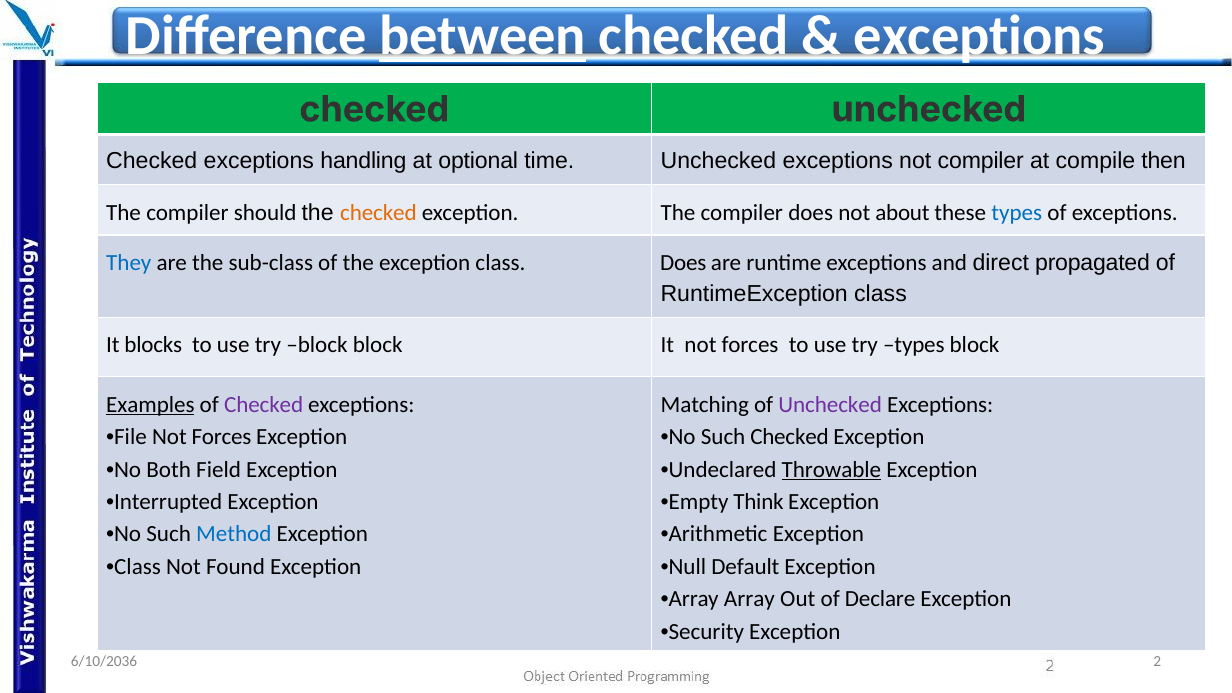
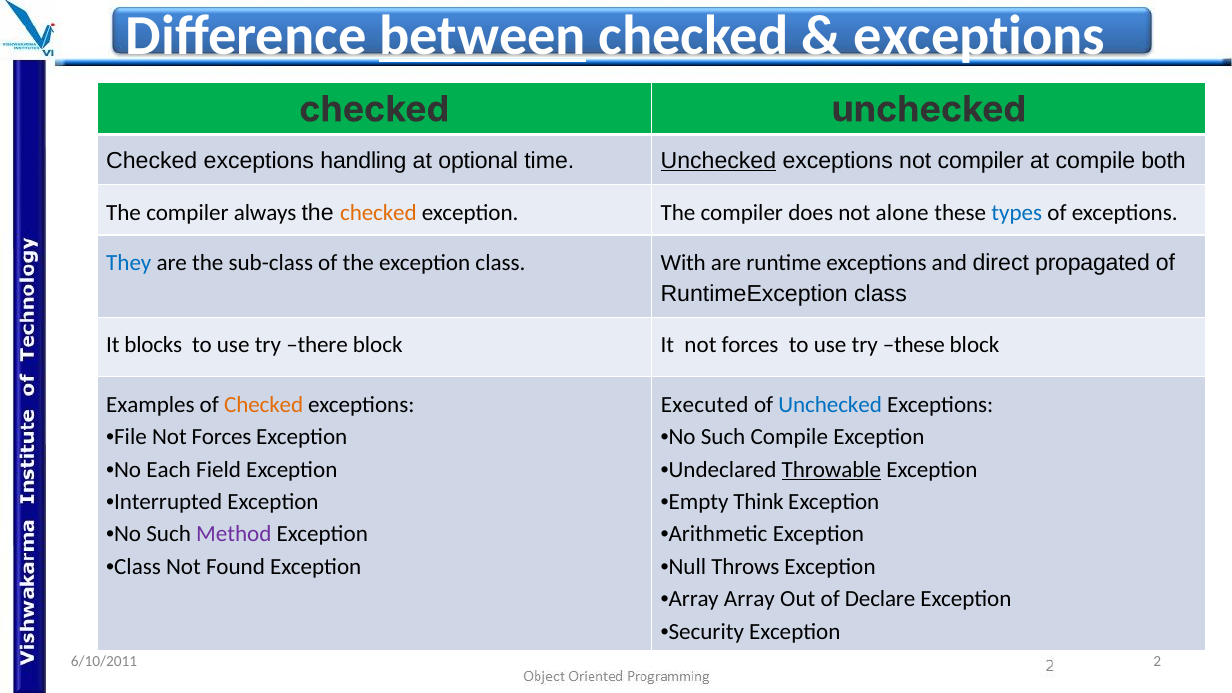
Unchecked underline: none -> present (718, 161)
then: then -> both (1163, 161)
should: should -> always (265, 212)
about: about -> alone (902, 212)
class Does: Does -> With (683, 263)
try block: block -> there (317, 345)
try types: types -> these (914, 345)
Examples underline: present -> none (150, 405)
Checked colour: purple -> orange (264, 405)
Matching: Matching -> Executed (705, 405)
Unchecked colour: purple -> blue (830, 405)
Such Checked: Checked -> Compile (789, 437)
Both: Both -> Each (169, 469)
Method colour: blue -> purple (234, 534)
Default: Default -> Throws (745, 567)
6/10/2036: 6/10/2036 -> 6/10/2011 (104, 662)
